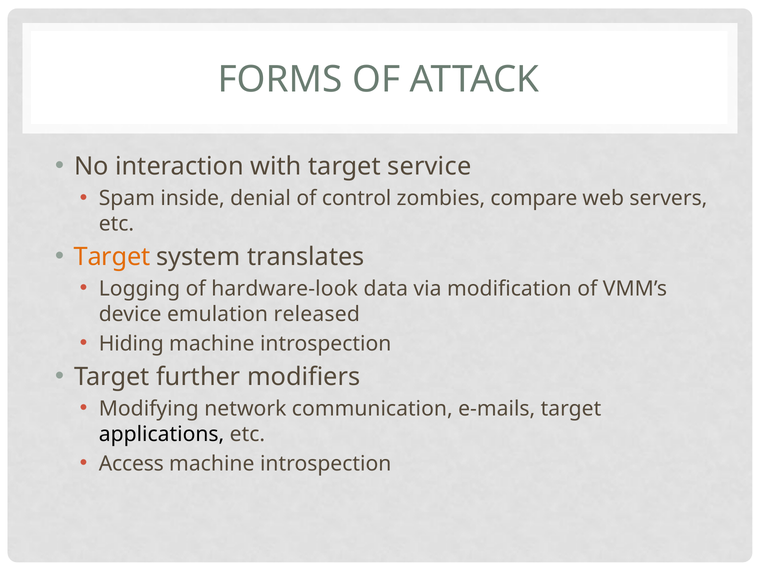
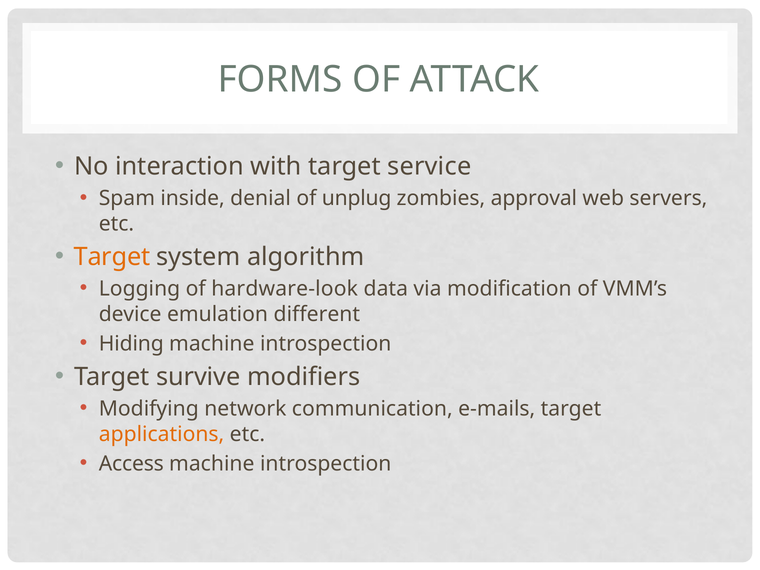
control: control -> unplug (357, 198)
compare: compare -> approval (534, 198)
translates: translates -> algorithm (306, 257)
released: released -> different (317, 314)
further: further -> survive (198, 377)
applications colour: black -> orange (162, 434)
